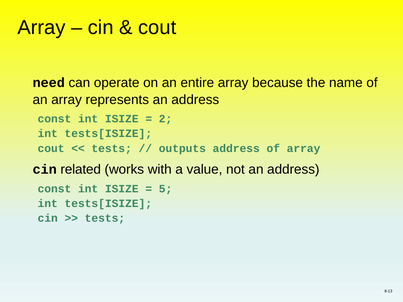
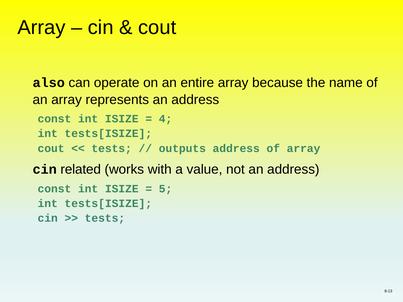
need: need -> also (49, 83)
2: 2 -> 4 (166, 119)
